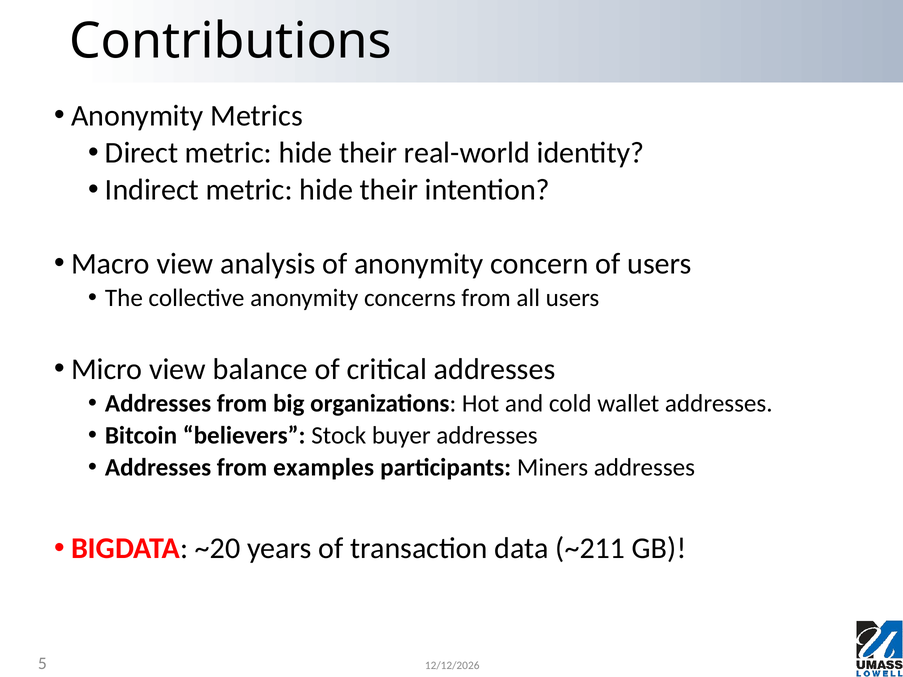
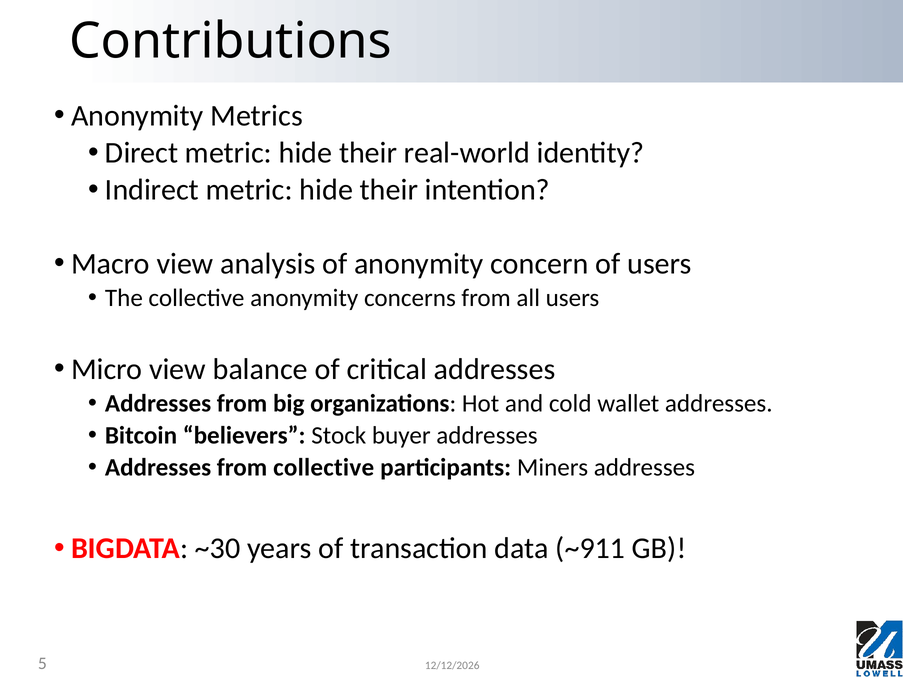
from examples: examples -> collective (324, 467)
~20: ~20 -> ~30 (218, 549)
~211: ~211 -> ~911 (590, 549)
